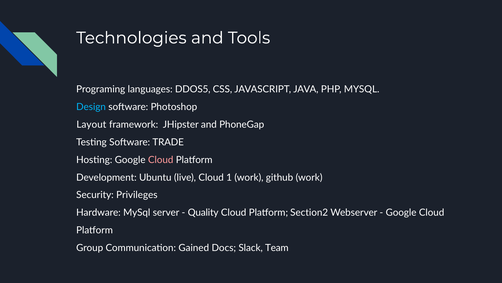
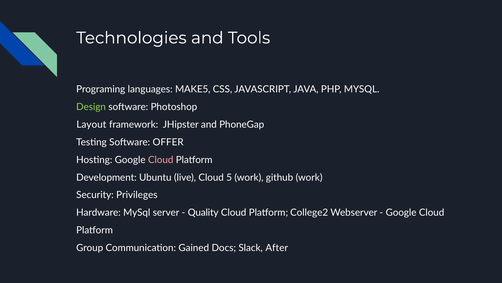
DDOS5: DDOS5 -> MAKE5 (193, 89)
Design colour: light blue -> light green (91, 107)
TRADE: TRADE -> OFFER (168, 142)
1: 1 -> 5 (229, 177)
Section2: Section2 -> College2 (309, 212)
Team: Team -> After (277, 247)
